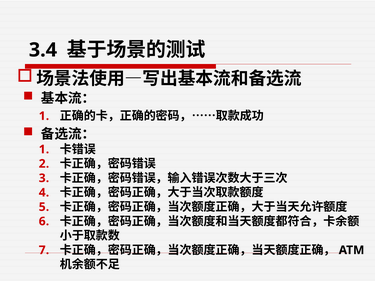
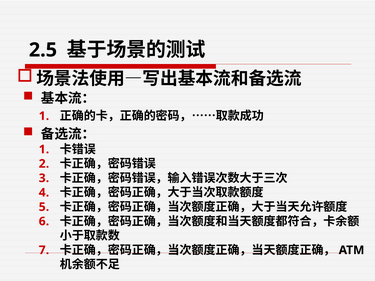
3.4: 3.4 -> 2.5 (43, 50)
